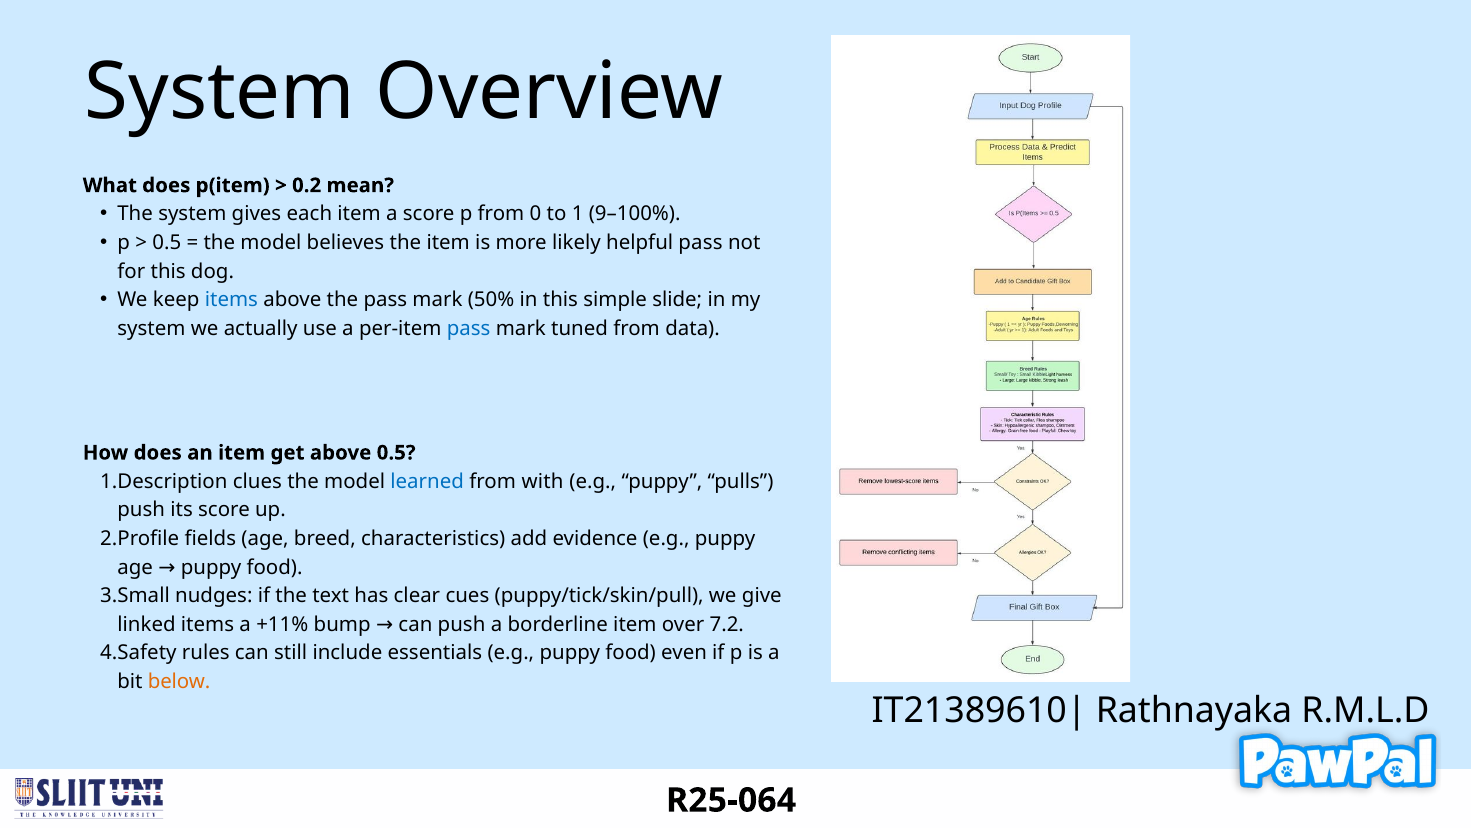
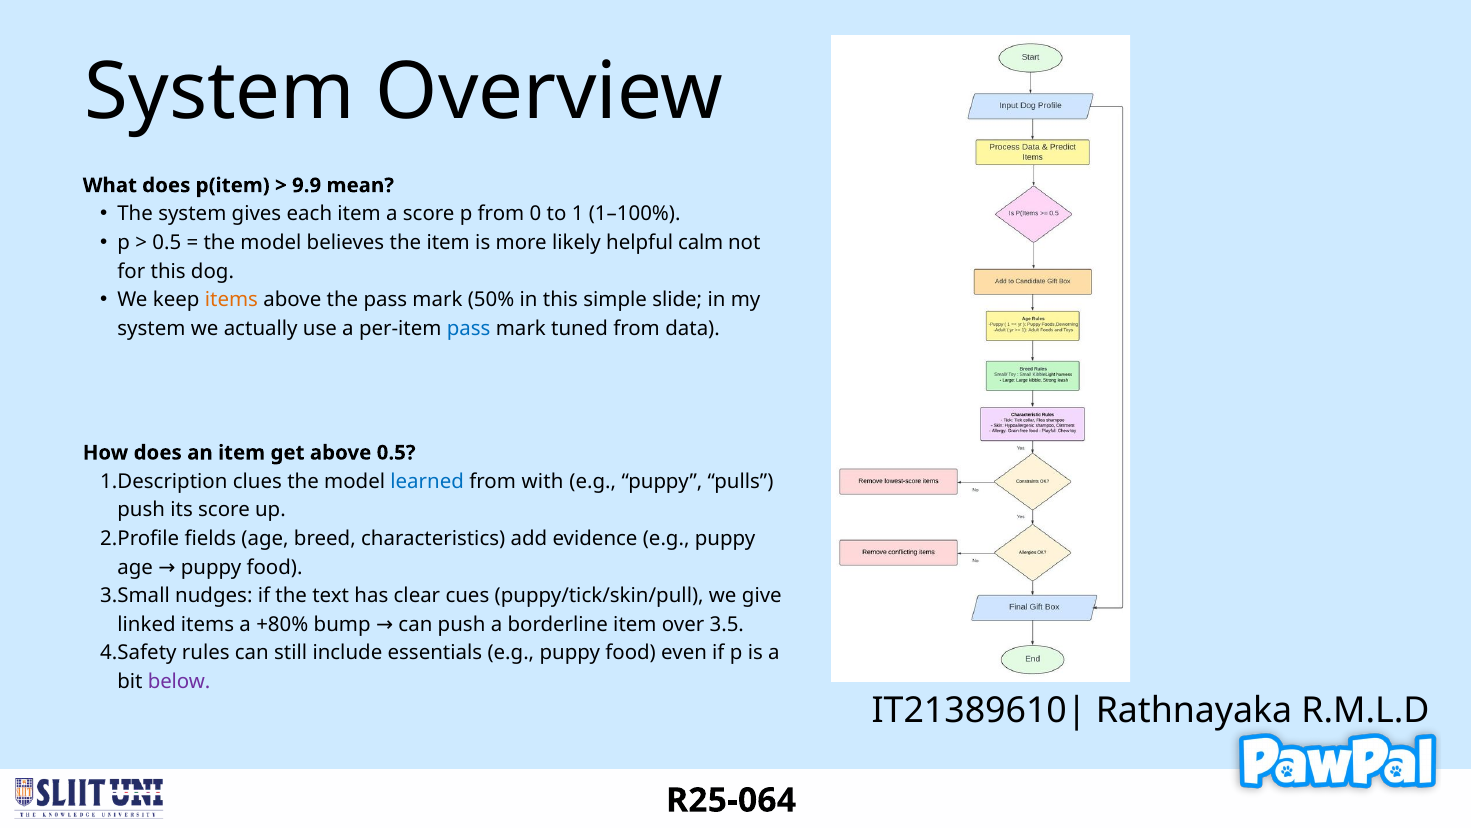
0.2: 0.2 -> 9.9 (307, 185)
9–100%: 9–100% -> 1–100% (635, 214)
helpful pass: pass -> calm (701, 243)
items colour: blue -> orange (231, 300)
+11%: +11% -> +80% (282, 624)
7.2: 7.2 -> 3.5 (727, 624)
below colour: orange -> purple (179, 681)
